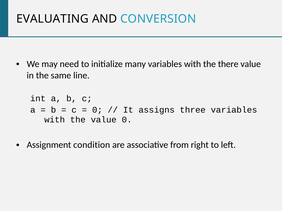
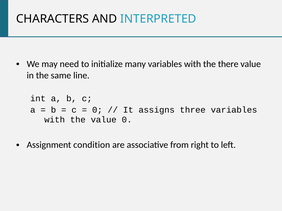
EVALUATING: EVALUATING -> CHARACTERS (53, 19)
CONVERSION: CONVERSION -> INTERPRETED (158, 19)
